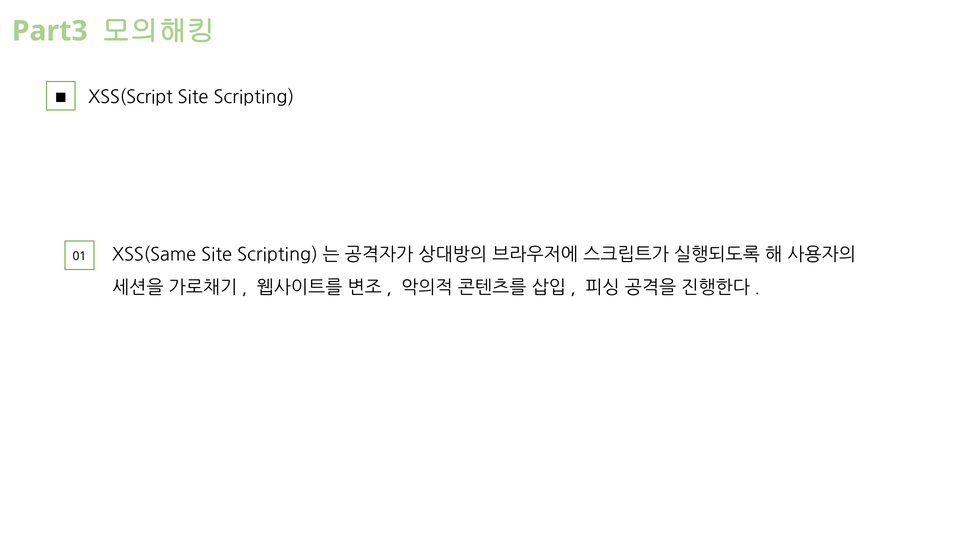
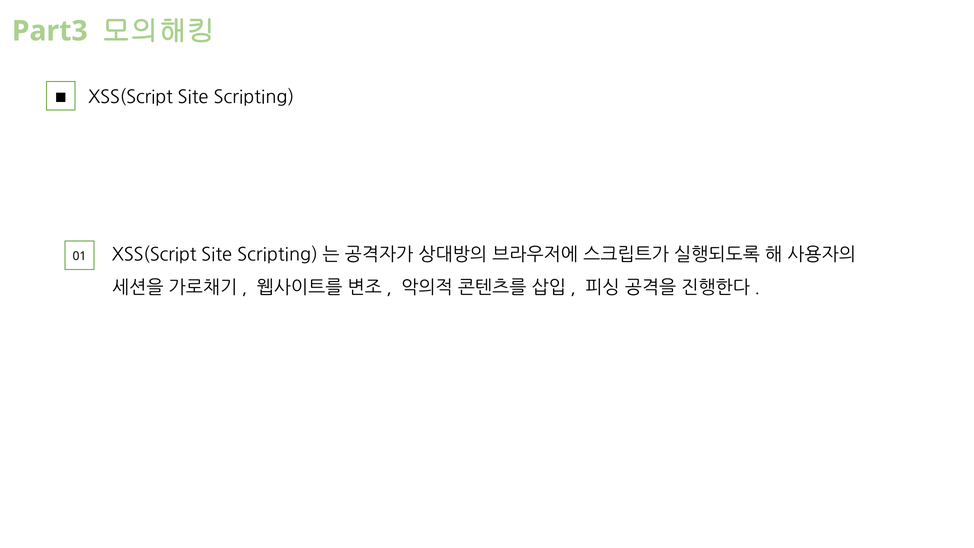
XSS(Same: XSS(Same -> XSS(Script (154, 255)
